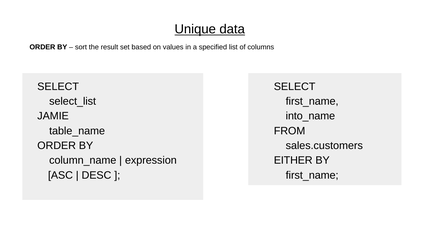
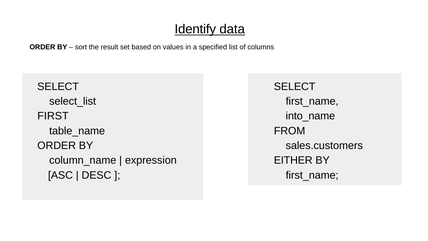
Unique: Unique -> Identify (195, 29)
JAMIE: JAMIE -> FIRST (53, 116)
